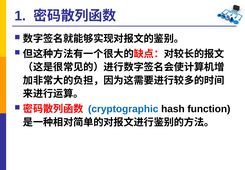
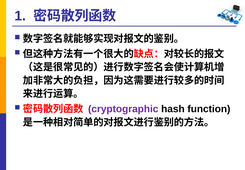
cryptographic colour: blue -> purple (123, 109)
